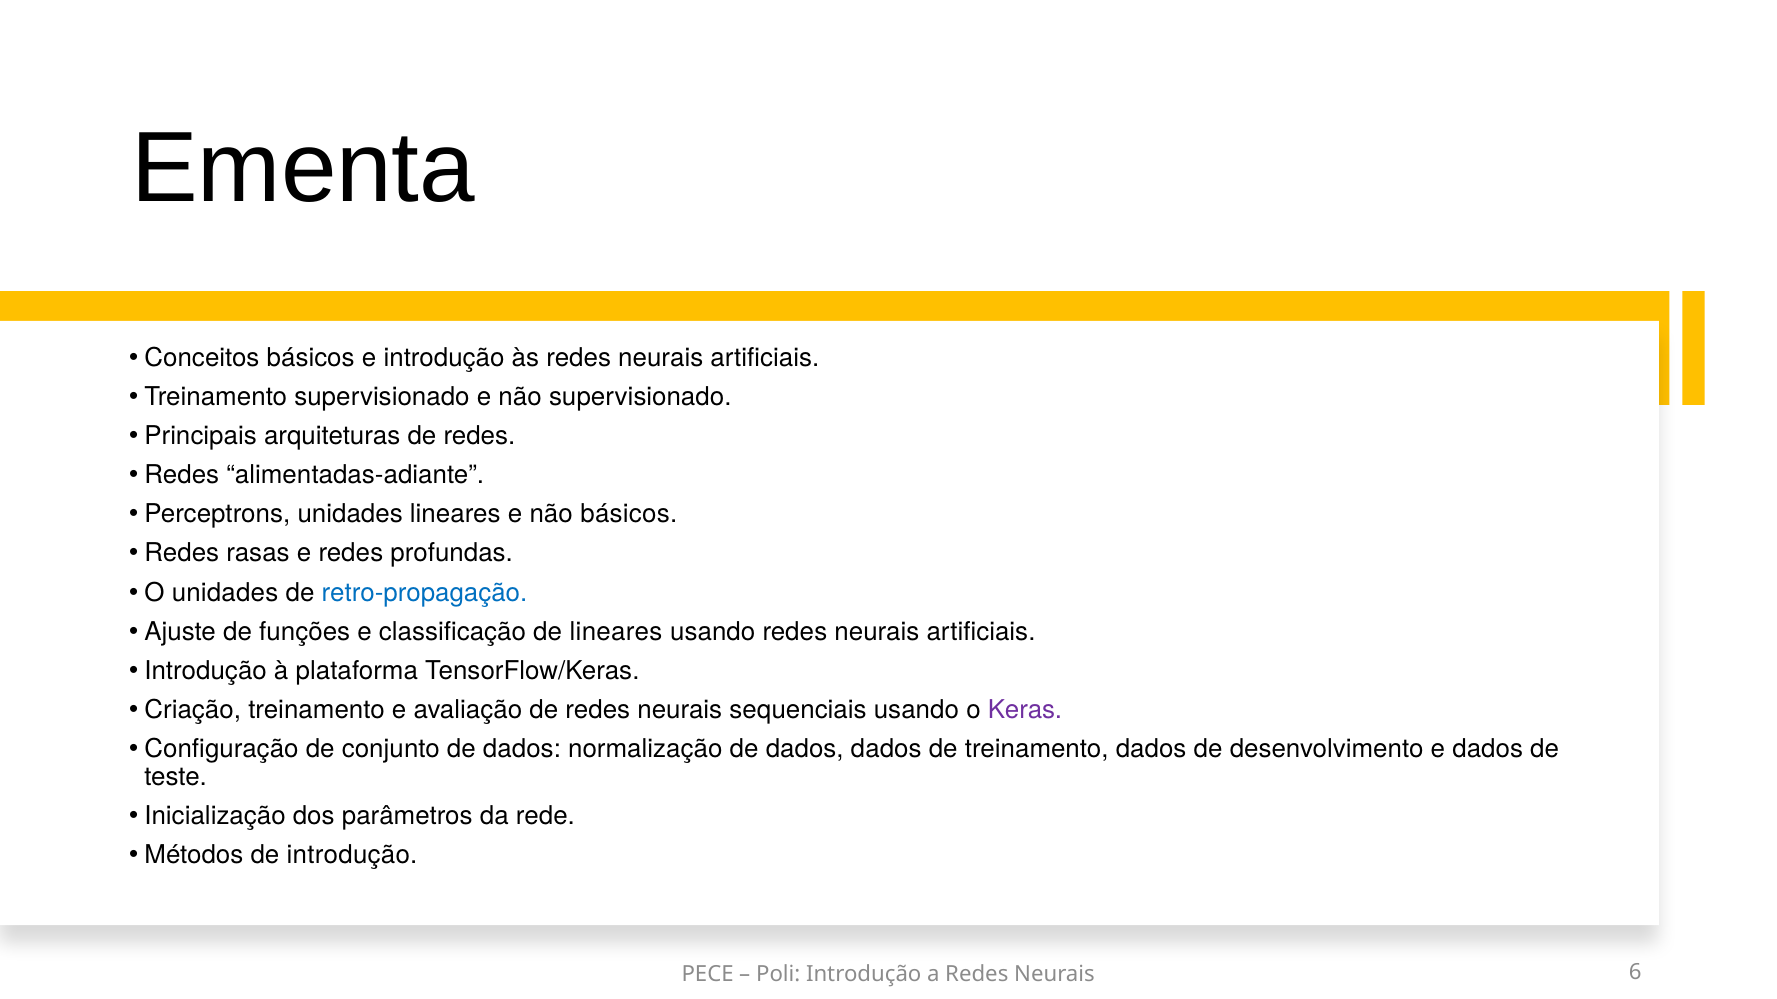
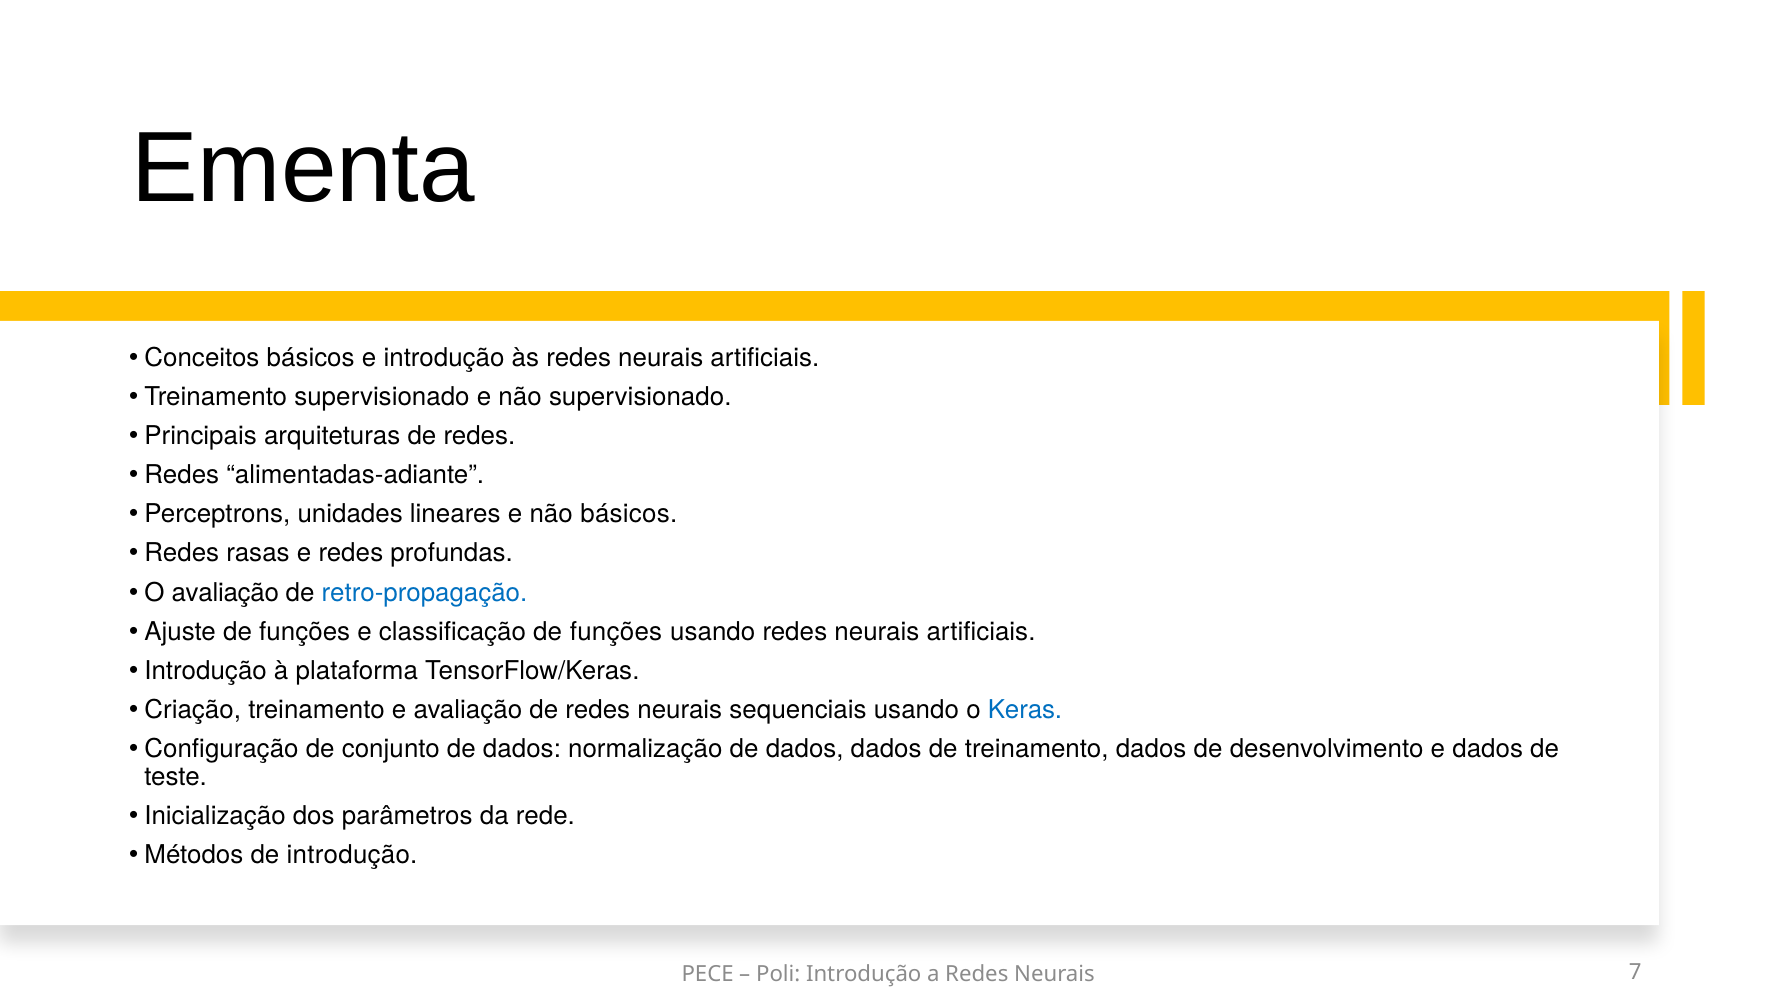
O unidades: unidades -> avaliação (225, 593)
classificação de lineares: lineares -> funções (616, 632)
Keras colour: purple -> blue (1025, 710)
6: 6 -> 7 (1635, 973)
